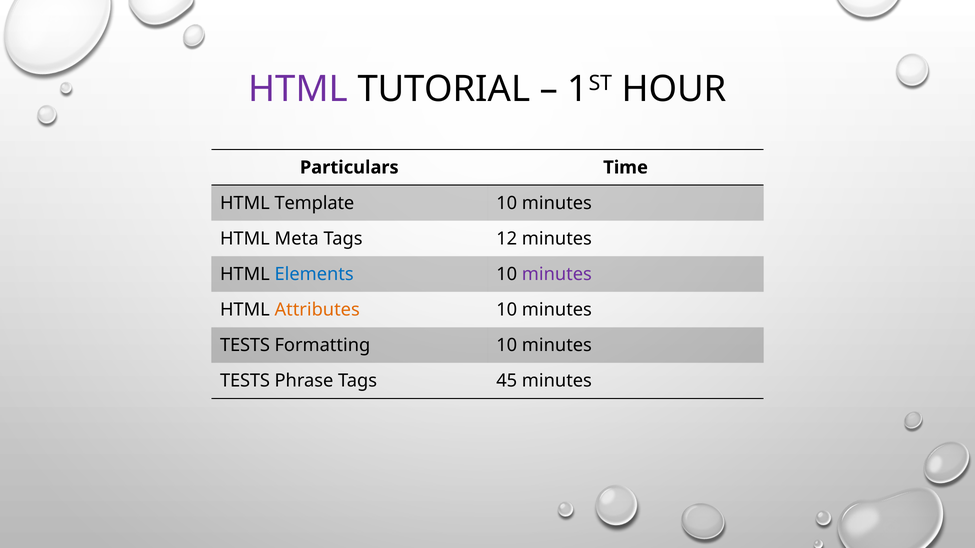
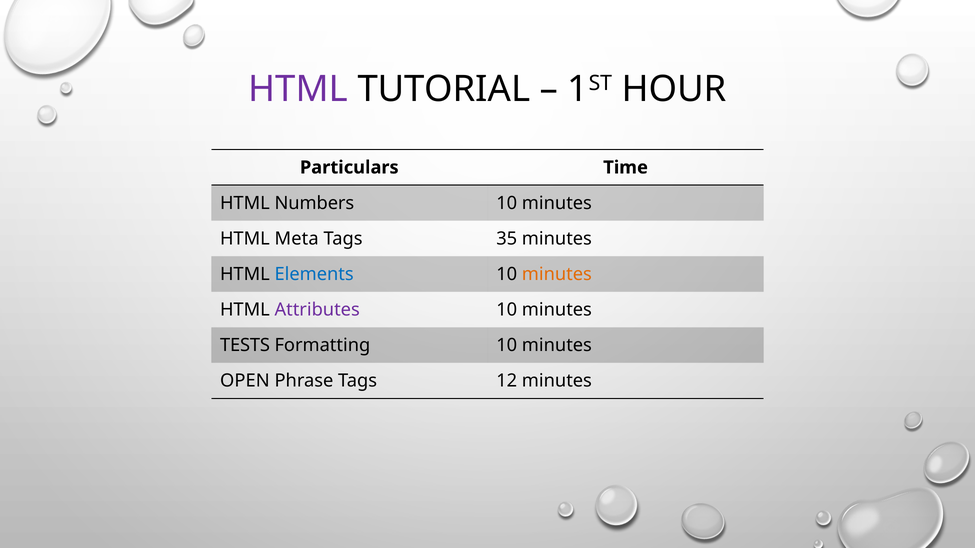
Template: Template -> Numbers (314, 203)
12: 12 -> 35 (507, 239)
minutes colour: purple -> orange (557, 274)
Attributes colour: orange -> purple (317, 310)
TESTS: TESTS -> OPEN (245, 381)
45: 45 -> 12 (507, 381)
